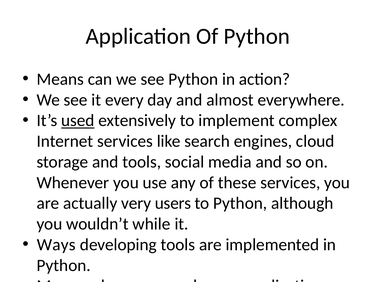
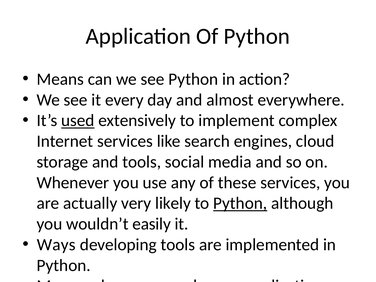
users: users -> likely (173, 203)
Python underline: none -> present (240, 203)
while: while -> easily (152, 224)
